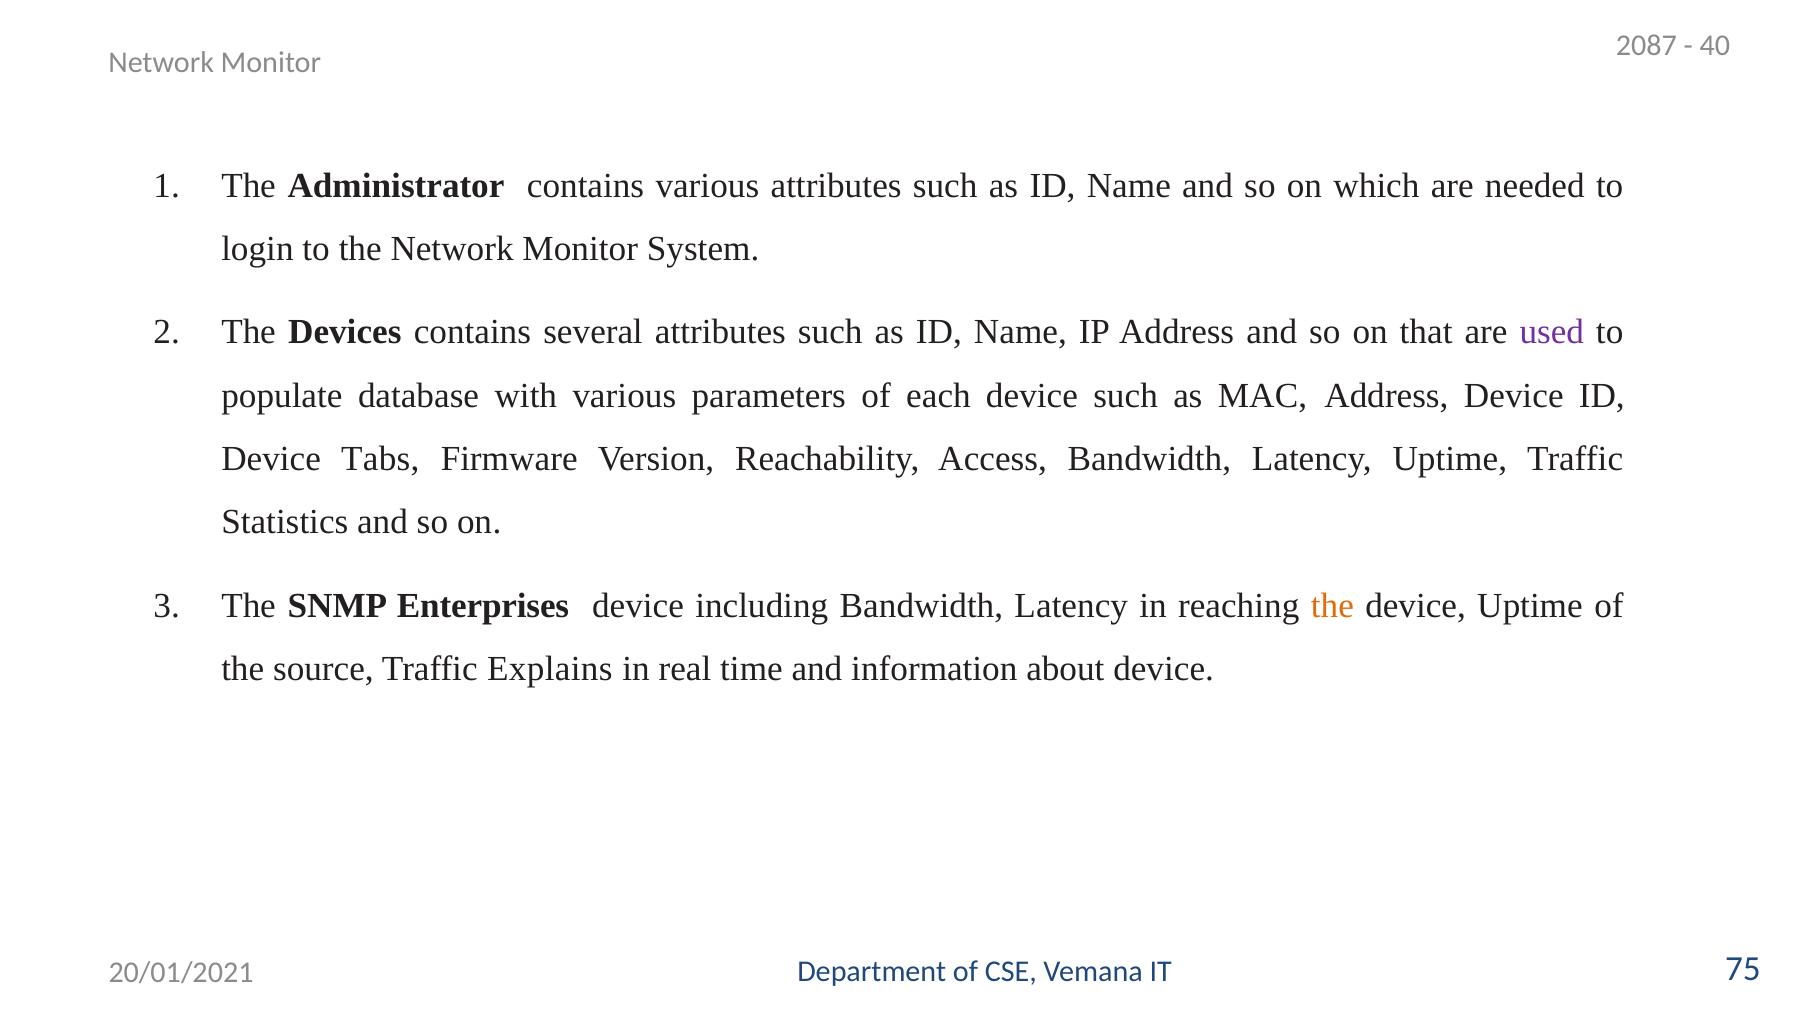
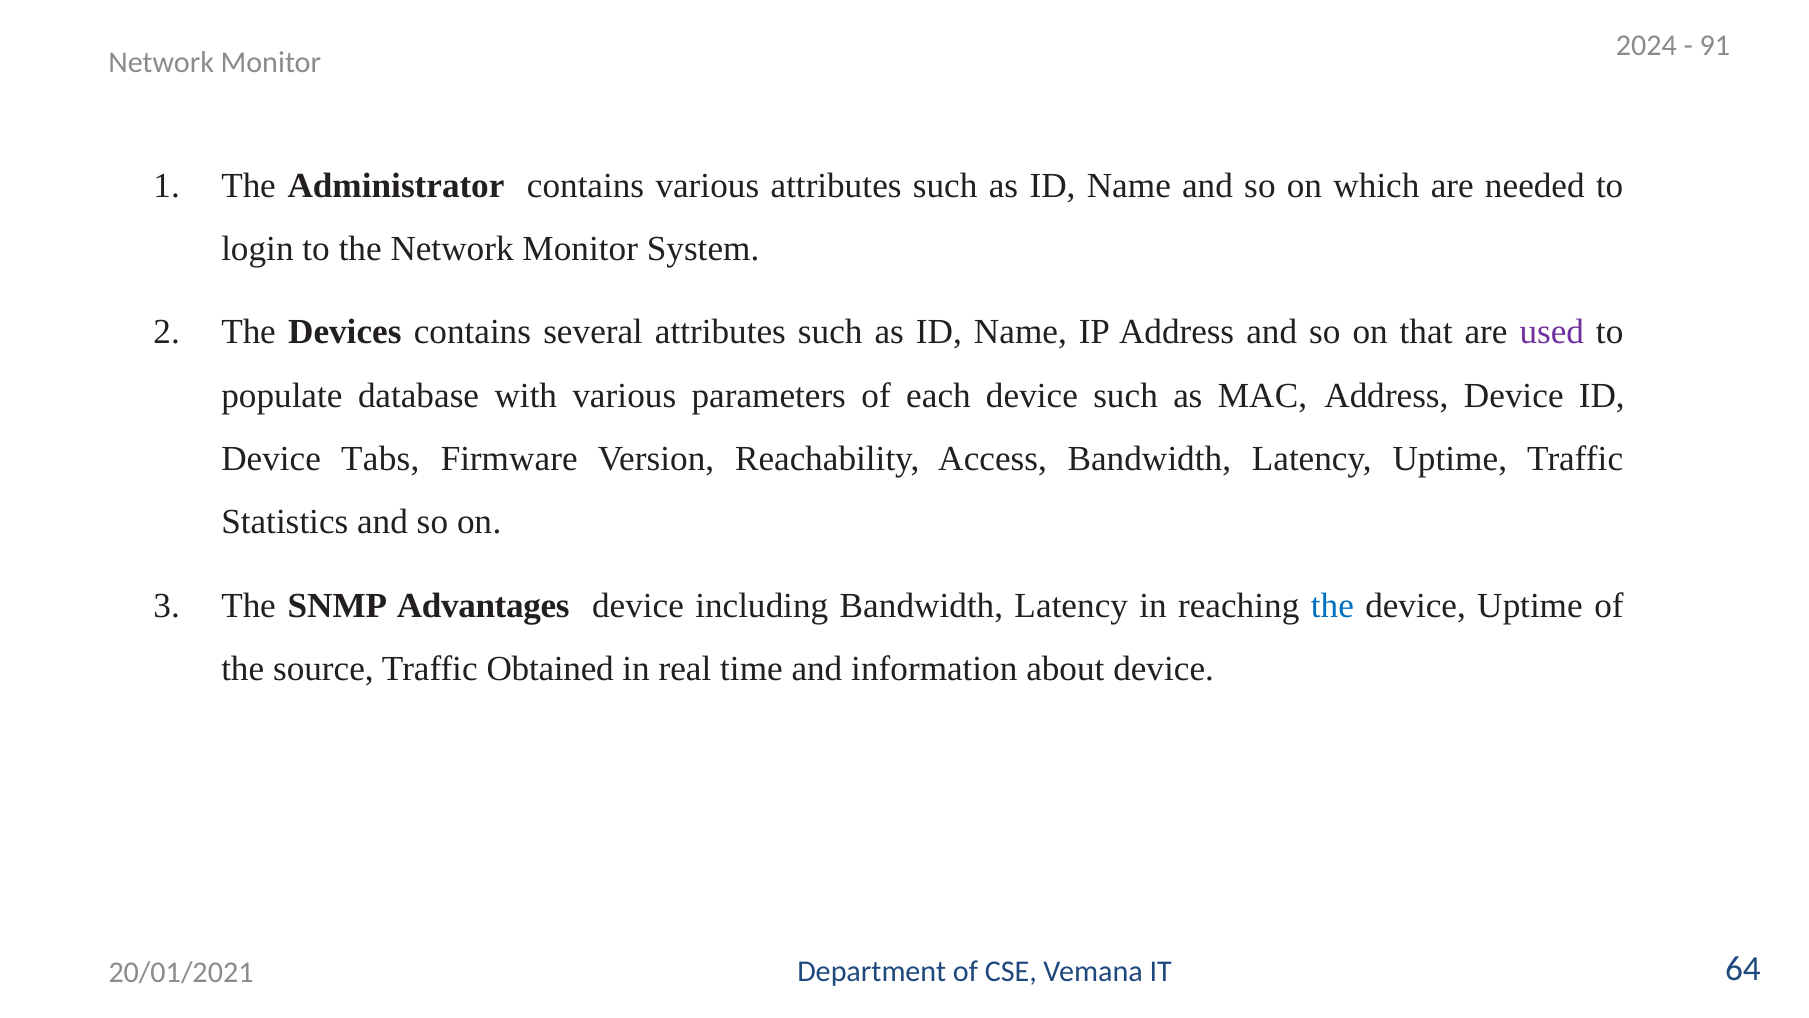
2087: 2087 -> 2024 (1646, 45)
40: 40 -> 91 (1715, 45)
Enterprises: Enterprises -> Advantages (483, 606)
the colour: orange -> blue (1332, 606)
Explains: Explains -> Obtained (550, 669)
75: 75 -> 64 (1743, 969)
